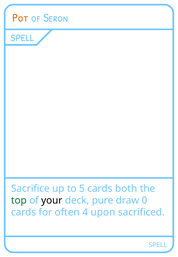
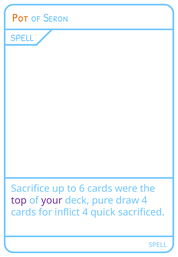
5: 5 -> 6 (82, 189)
both: both -> were (126, 189)
top colour: green -> purple (19, 200)
your colour: black -> purple (52, 200)
draw 0: 0 -> 4 (144, 200)
often: often -> inflict (67, 212)
upon: upon -> quick (103, 212)
